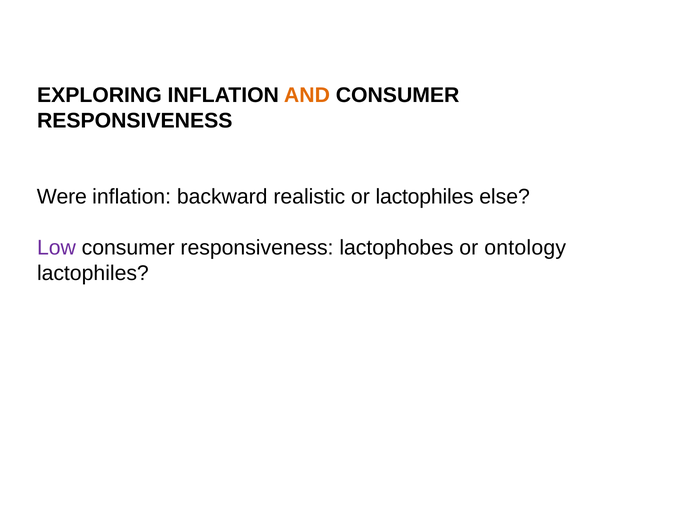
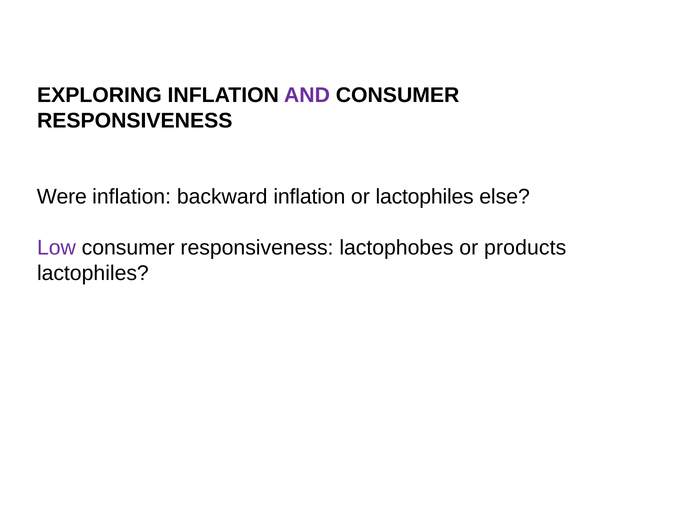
AND colour: orange -> purple (307, 95)
backward realistic: realistic -> inflation (309, 197)
ontology: ontology -> products (525, 248)
